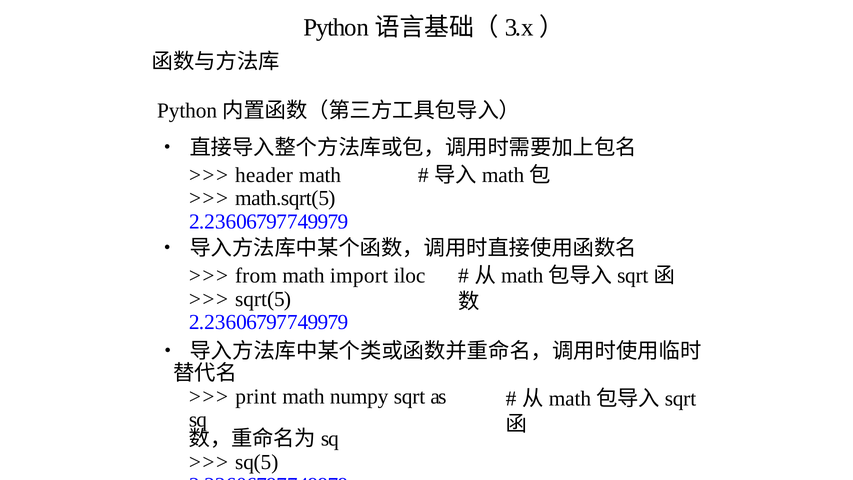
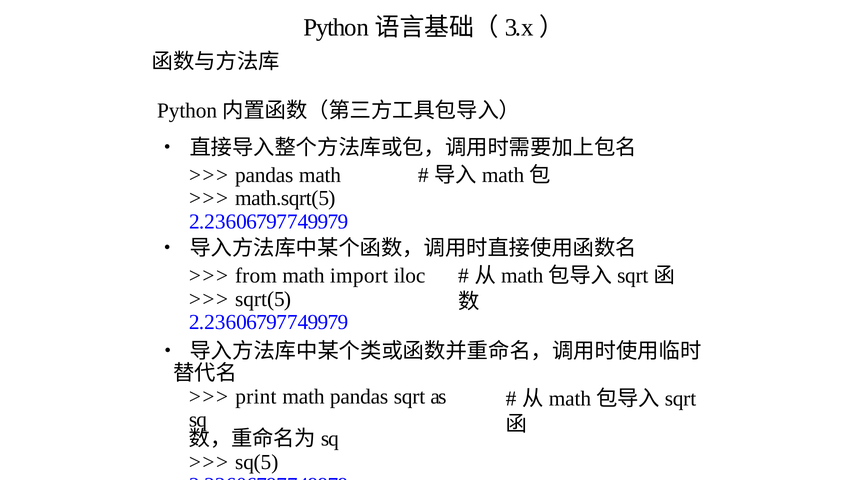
header: header -> pandas (264, 175)
math numpy: numpy -> pandas (359, 396)
